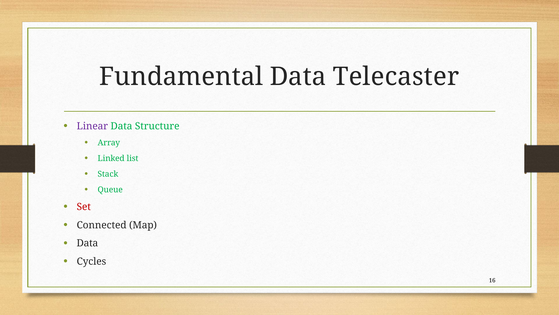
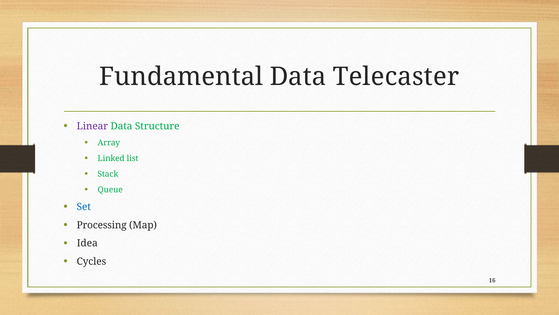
Set colour: red -> blue (84, 207)
Connected: Connected -> Processing (102, 225)
Data: Data -> Idea (87, 243)
